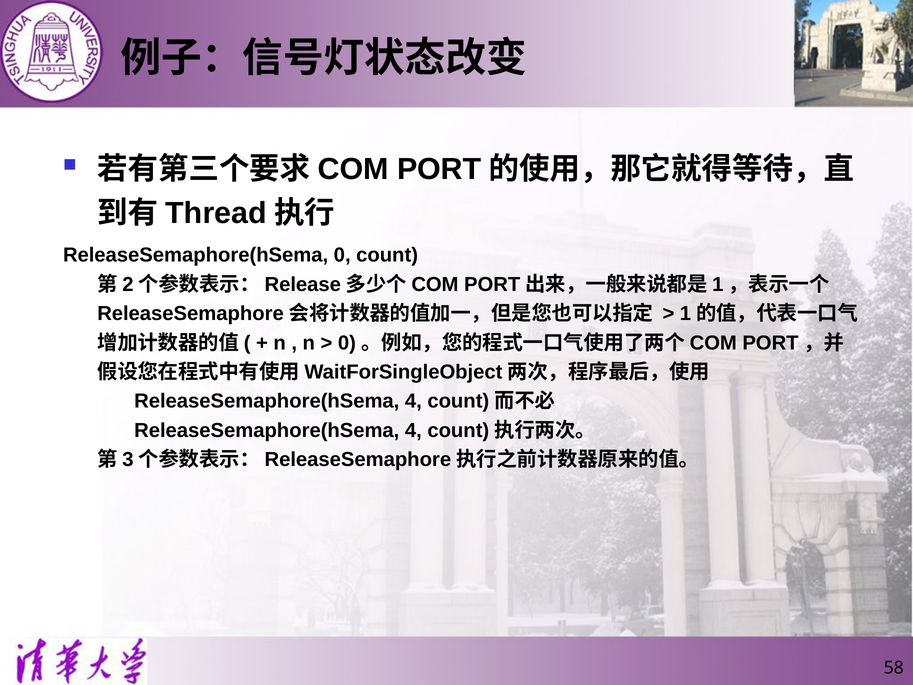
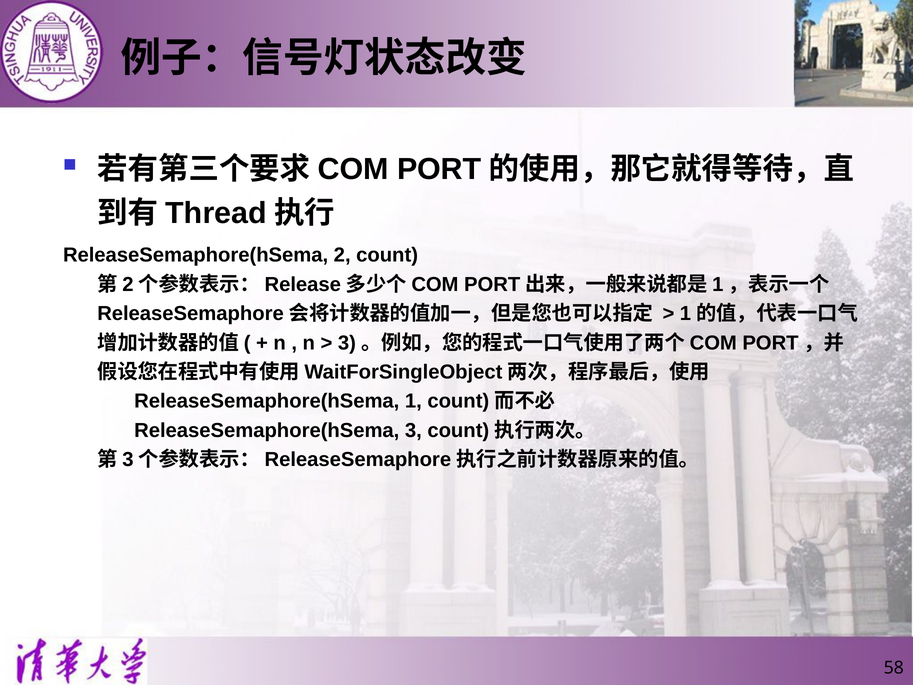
ReleaseSemaphore(hSema 0: 0 -> 2 (342, 255)
0: 0 -> 3 (347, 343)
4: 4 -> 1 (413, 401)
4: 4 -> 3 (413, 430)
